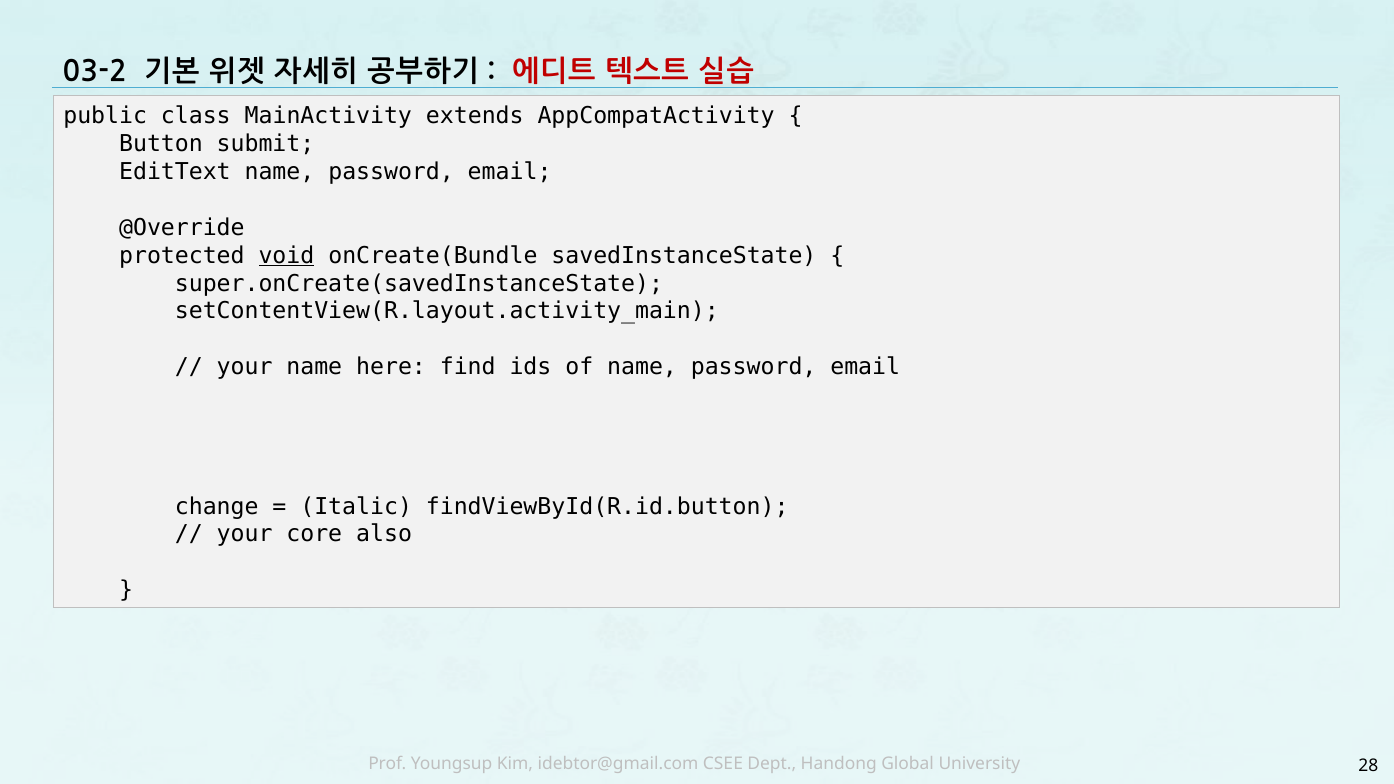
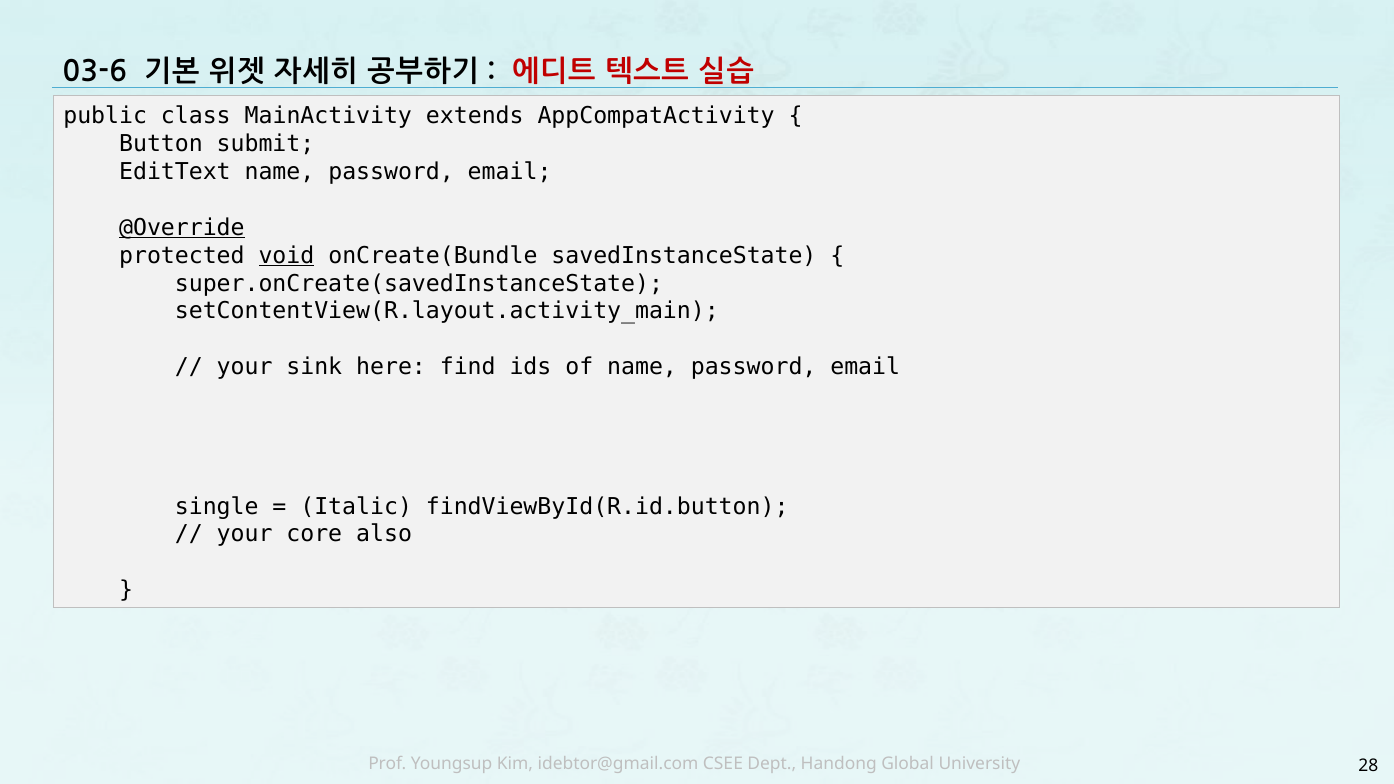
03-2: 03-2 -> 03-6 (95, 72)
@Override underline: none -> present (182, 228)
your name: name -> sink (314, 367)
change: change -> single (217, 506)
